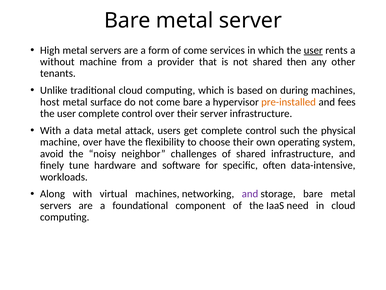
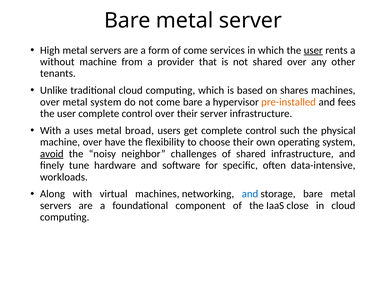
shared then: then -> over (297, 62)
during: during -> shares (294, 90)
host: host -> over (50, 102)
metal surface: surface -> system (106, 102)
data: data -> uses (83, 130)
attack: attack -> broad (139, 130)
avoid underline: none -> present (52, 153)
and colour: purple -> blue (250, 194)
need: need -> close (298, 205)
